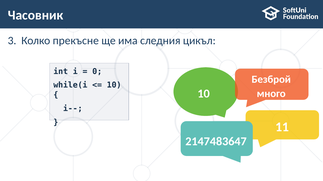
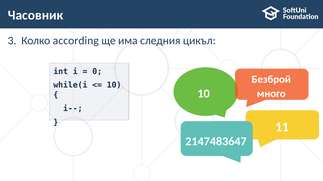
прекъсне: прекъсне -> according (76, 41)
